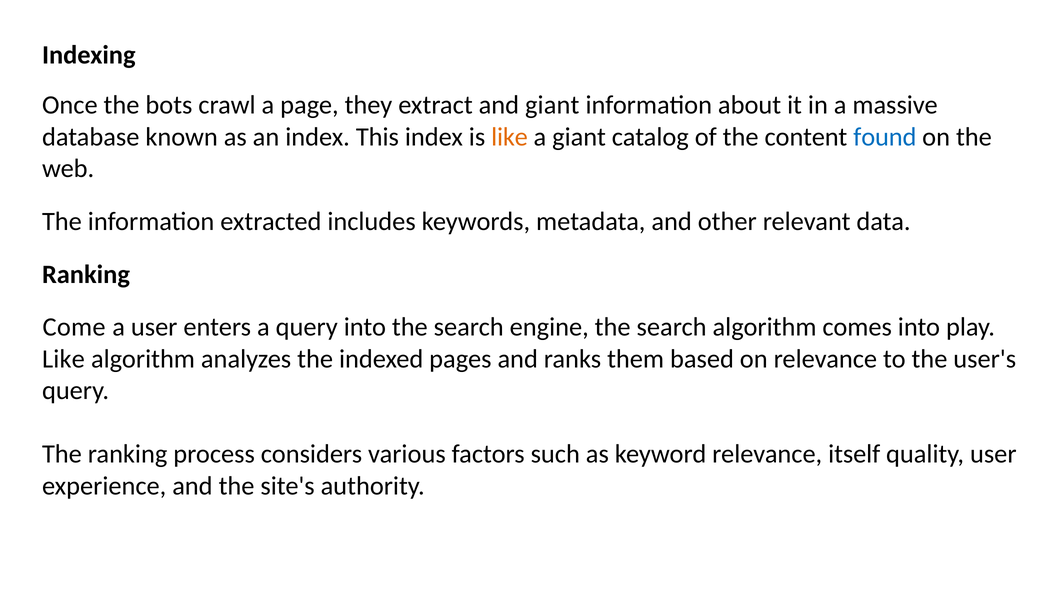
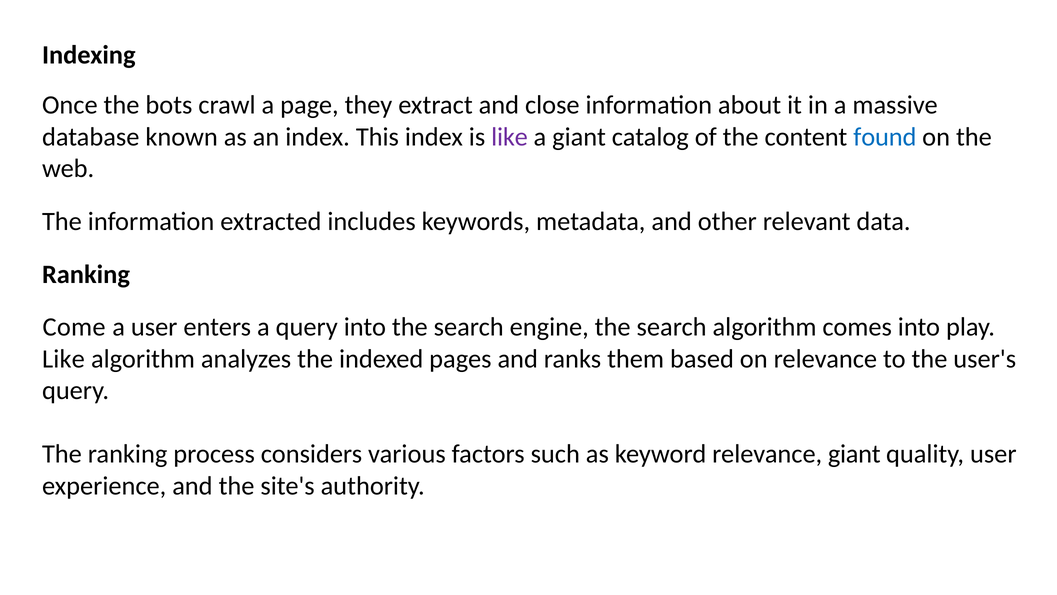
and giant: giant -> close (552, 105)
like colour: orange -> purple (509, 137)
relevance itself: itself -> giant (854, 454)
